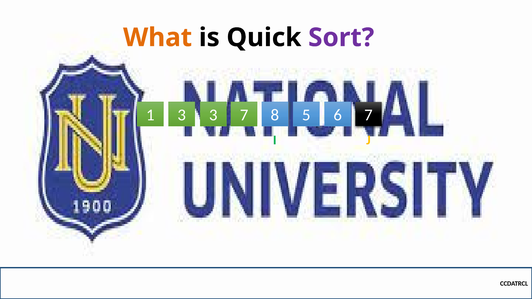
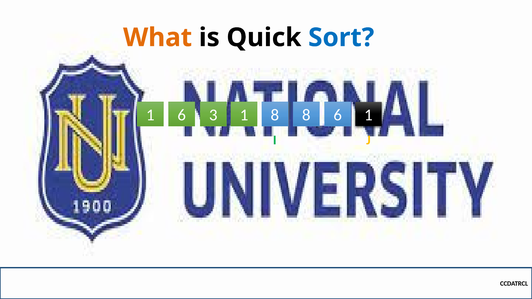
Sort colour: purple -> blue (341, 38)
1 3: 3 -> 6 (182, 115)
3 7: 7 -> 1 (244, 115)
8 5: 5 -> 8 (306, 115)
6 7: 7 -> 1 (368, 115)
